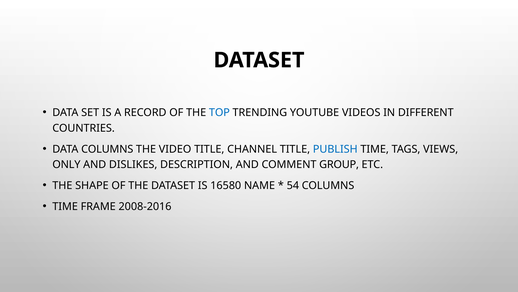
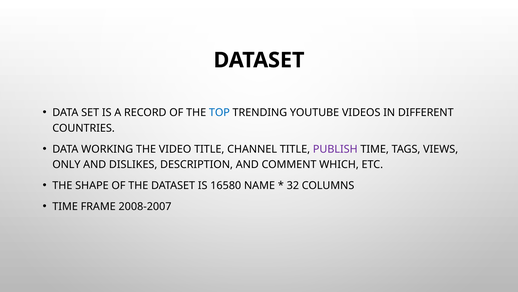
DATA COLUMNS: COLUMNS -> WORKING (107, 149)
PUBLISH colour: blue -> purple (335, 149)
GROUP: GROUP -> WHICH (339, 164)
54: 54 -> 32 (293, 185)
2008-2016: 2008-2016 -> 2008-2007 (145, 206)
